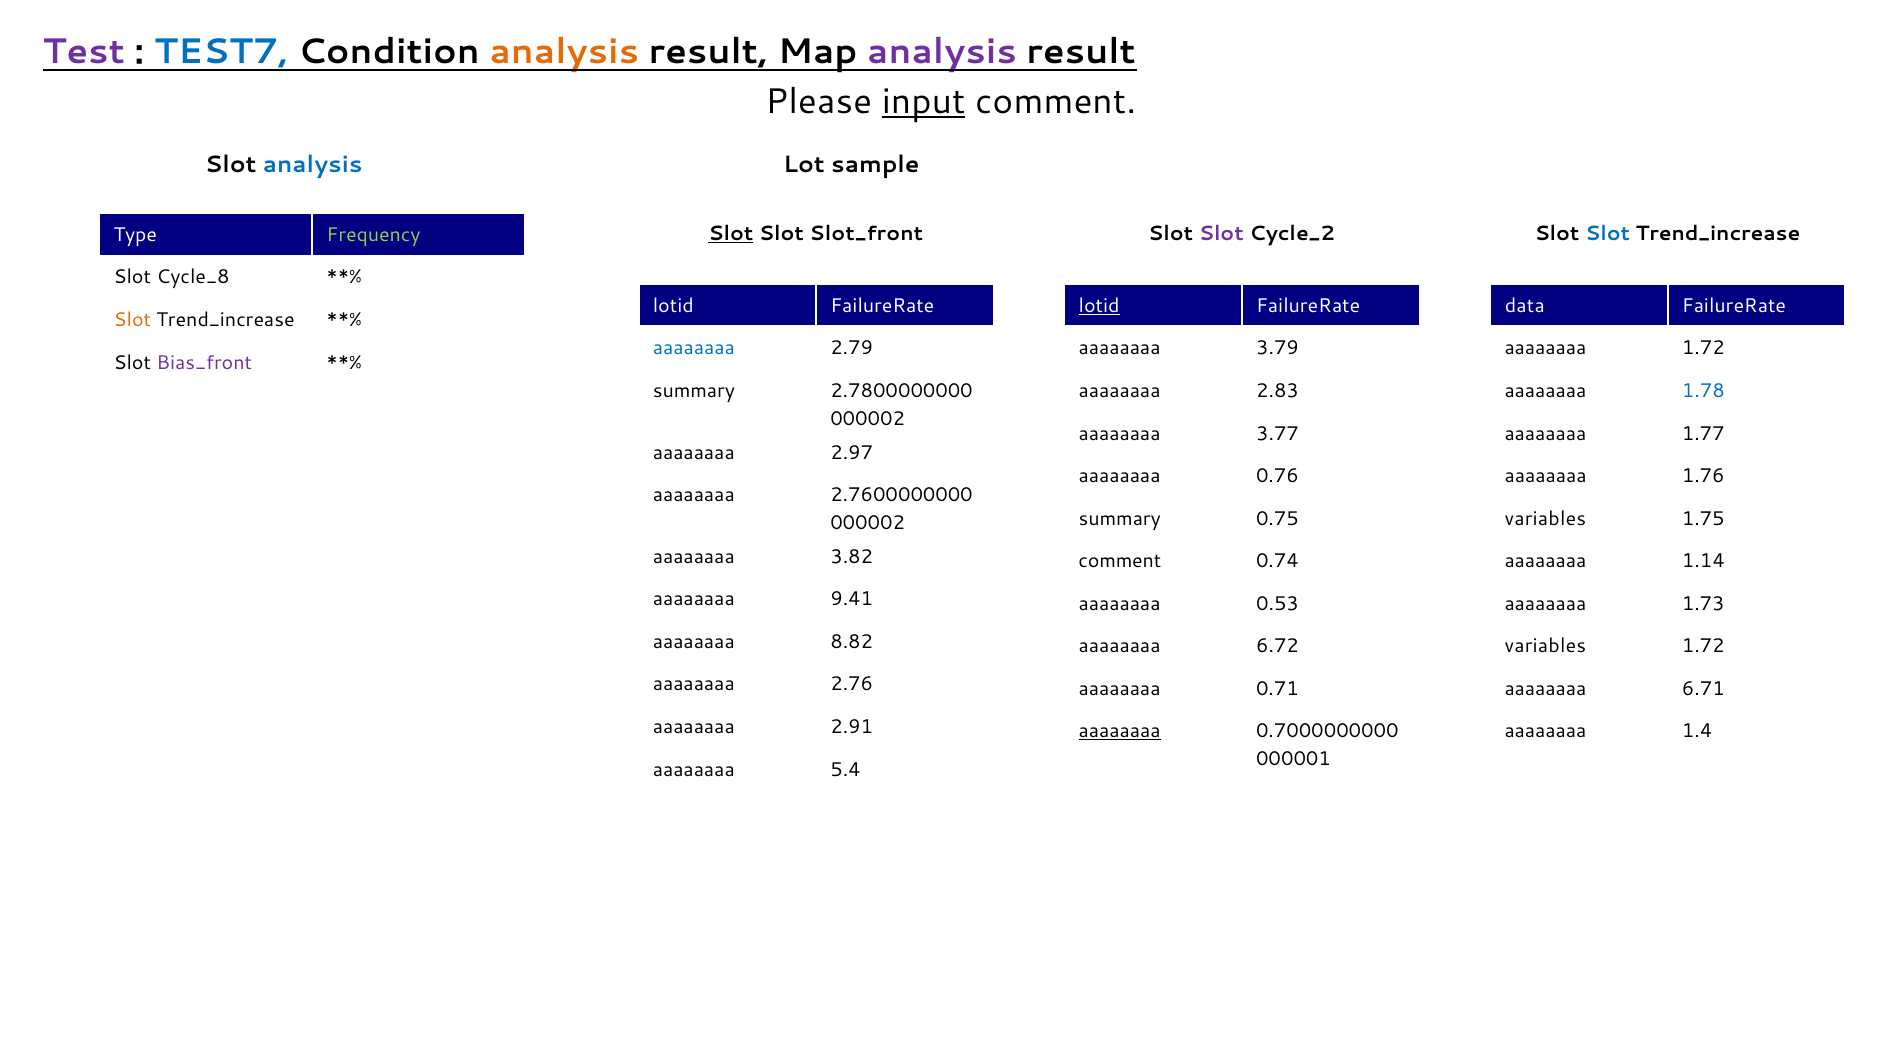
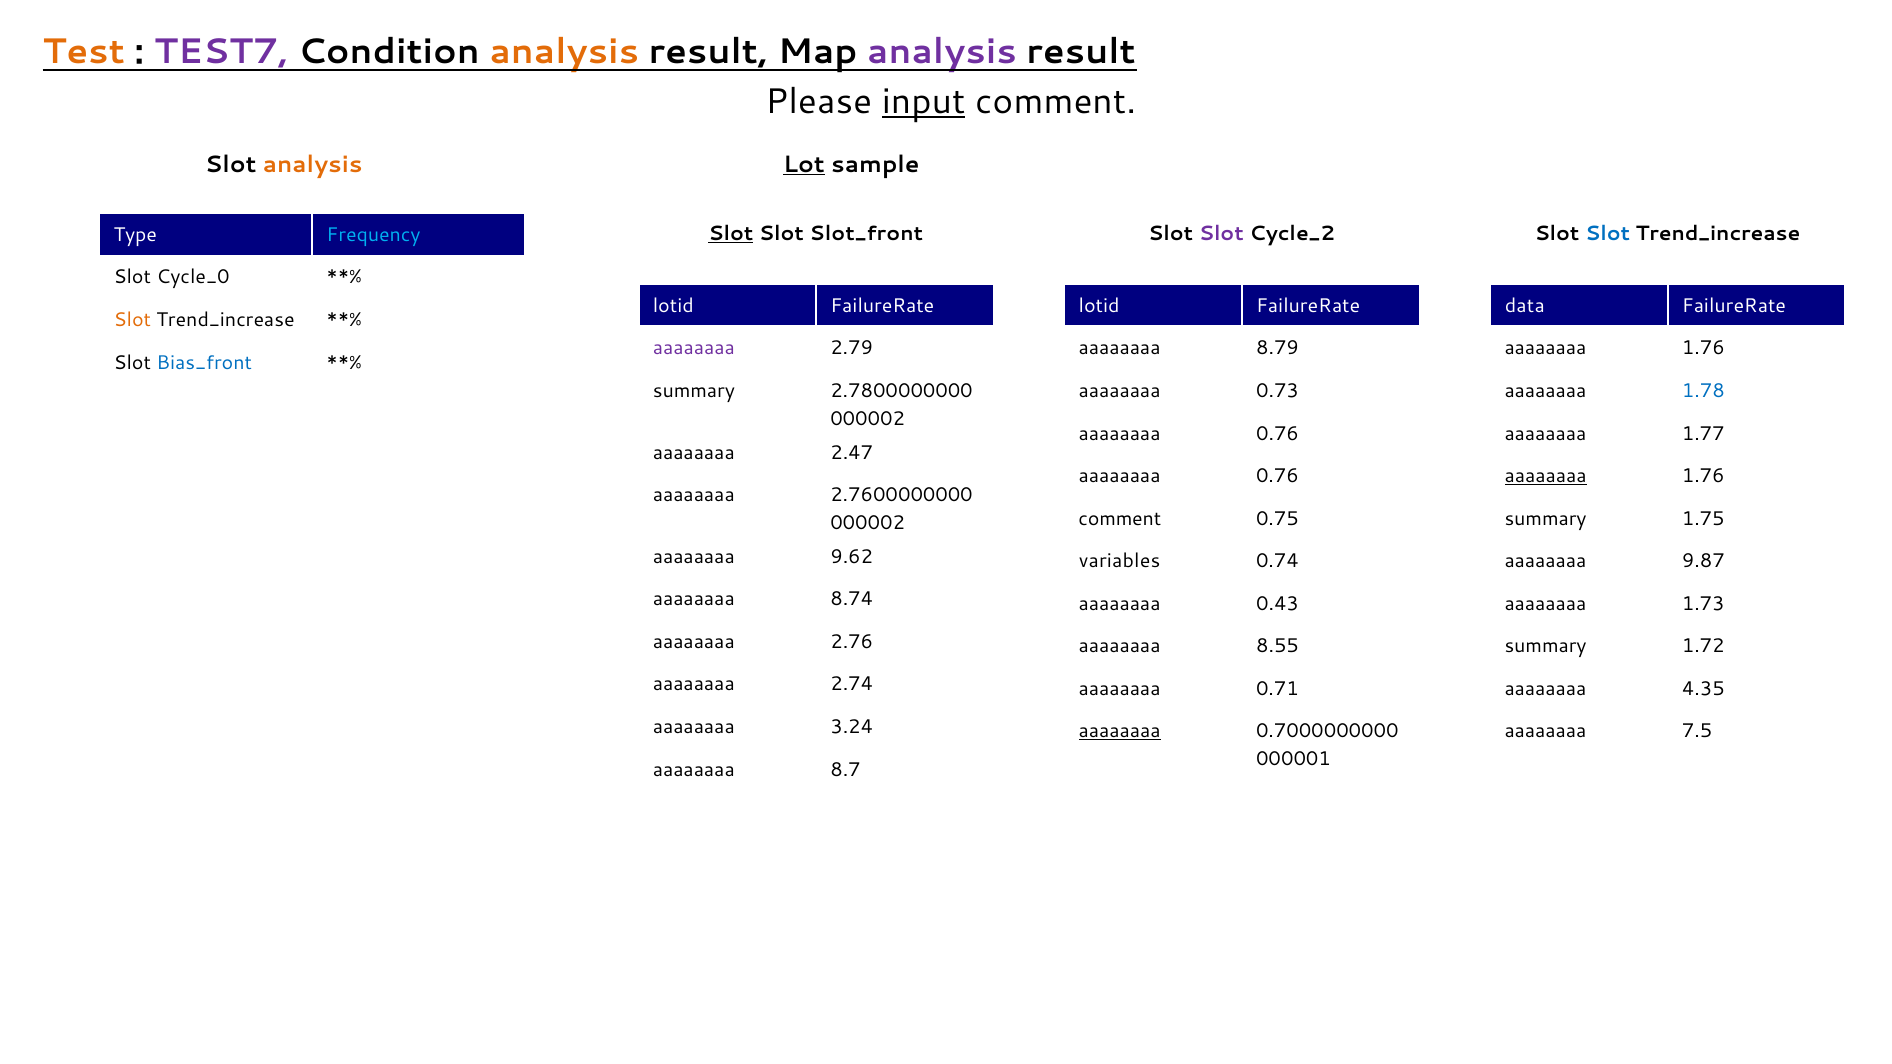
Test colour: purple -> orange (84, 52)
TEST7 colour: blue -> purple (221, 52)
analysis colour: blue -> orange (313, 165)
Lot underline: none -> present (804, 165)
Frequency colour: light green -> light blue (374, 235)
Cycle_8: Cycle_8 -> Cycle_0 (193, 278)
lotid underline: present -> none (1099, 306)
aaaaaaaa colour: blue -> purple (694, 349)
3.79: 3.79 -> 8.79 (1278, 349)
1.72: 1.72 -> 1.76 (1703, 349)
Bias_front colour: purple -> blue (204, 363)
2.83: 2.83 -> 0.73 (1278, 391)
3.77: 3.77 -> 0.76 (1278, 434)
2.97: 2.97 -> 2.47 (852, 453)
aaaaaaaa underline: none -> present (1546, 476)
summary: summary -> comment (1120, 519)
variables: variables -> summary (1546, 519)
3.82: 3.82 -> 9.62 (852, 557)
comment: comment -> variables (1120, 561)
1.14: 1.14 -> 9.87 (1703, 561)
9.41: 9.41 -> 8.74 (852, 600)
0.53: 0.53 -> 0.43 (1278, 604)
8.82: 8.82 -> 2.76 (852, 642)
6.72: 6.72 -> 8.55 (1278, 647)
variables: variables -> summary (1546, 647)
2.76: 2.76 -> 2.74 (852, 685)
6.71: 6.71 -> 4.35 (1703, 689)
2.91: 2.91 -> 3.24 (852, 727)
1.4: 1.4 -> 7.5 (1697, 732)
5.4: 5.4 -> 8.7 (846, 770)
